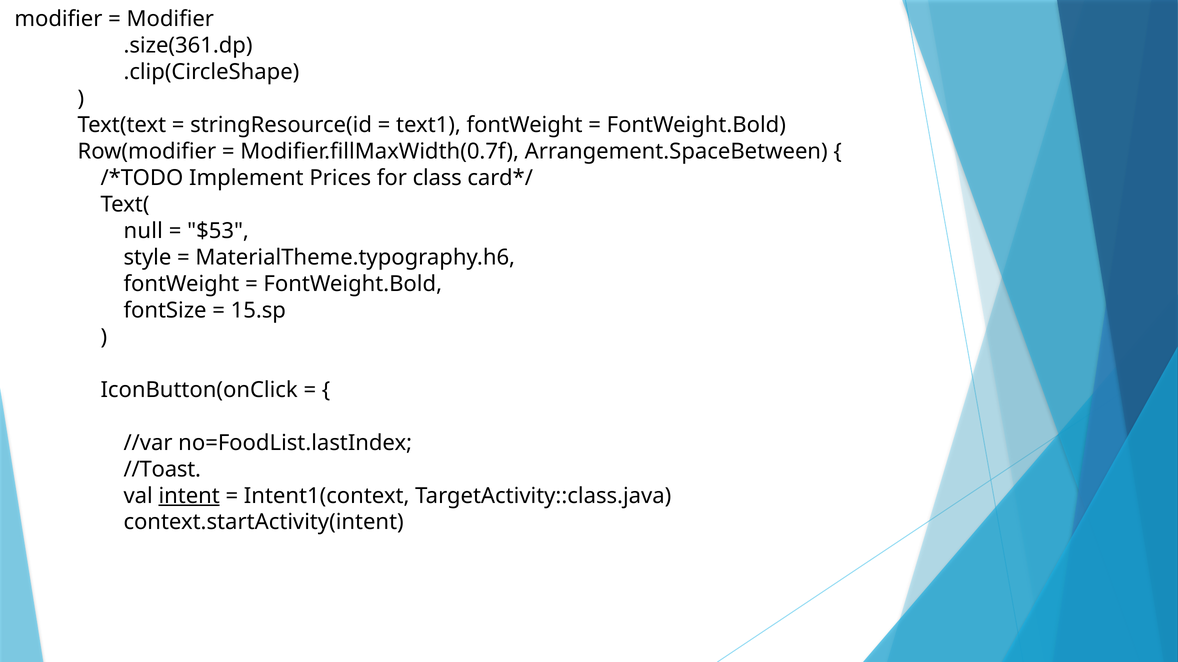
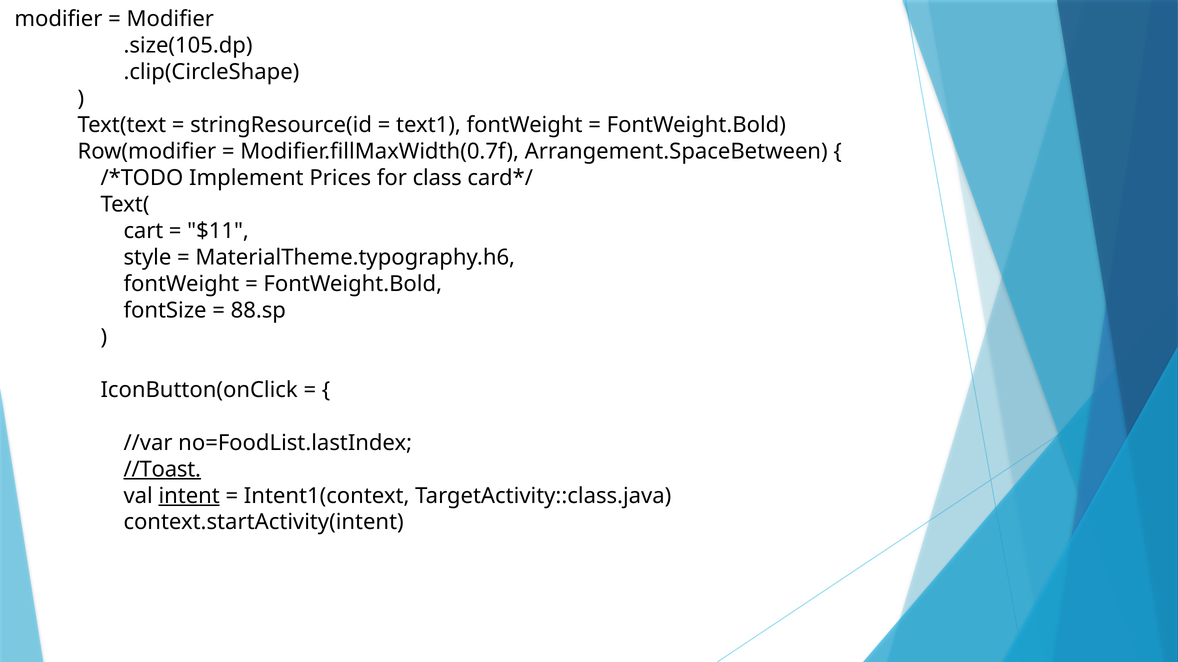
.size(361.dp: .size(361.dp -> .size(105.dp (188, 46)
null: null -> cart (143, 231)
$53: $53 -> $11 (218, 231)
15.sp: 15.sp -> 88.sp (258, 311)
//Toast underline: none -> present (162, 470)
